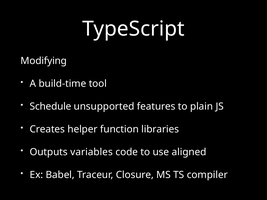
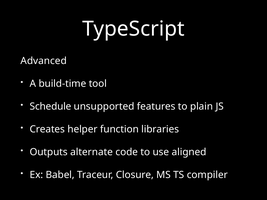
Modifying: Modifying -> Advanced (44, 61)
variables: variables -> alternate (92, 152)
